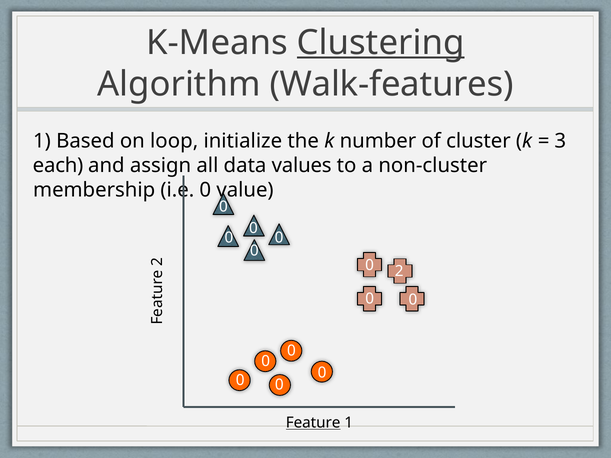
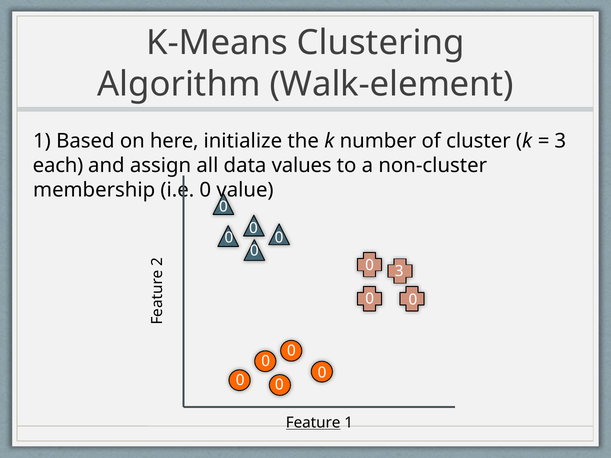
Clustering underline: present -> none (381, 43)
Walk-features: Walk-features -> Walk-element (392, 84)
loop: loop -> here (174, 141)
0 2: 2 -> 3 (399, 272)
